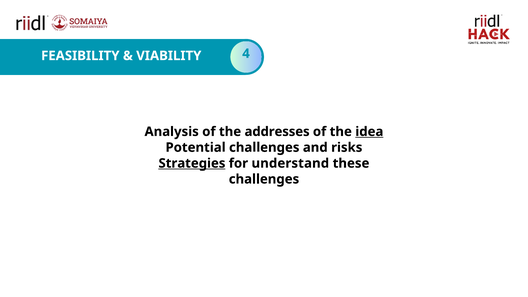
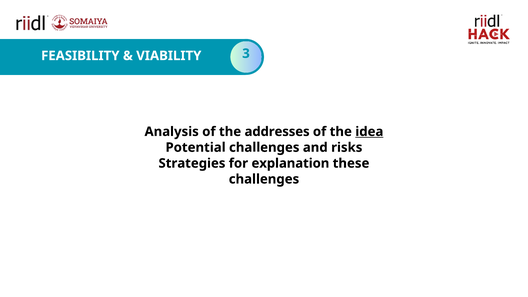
4: 4 -> 3 (246, 54)
Strategies underline: present -> none (192, 163)
understand: understand -> explanation (290, 163)
